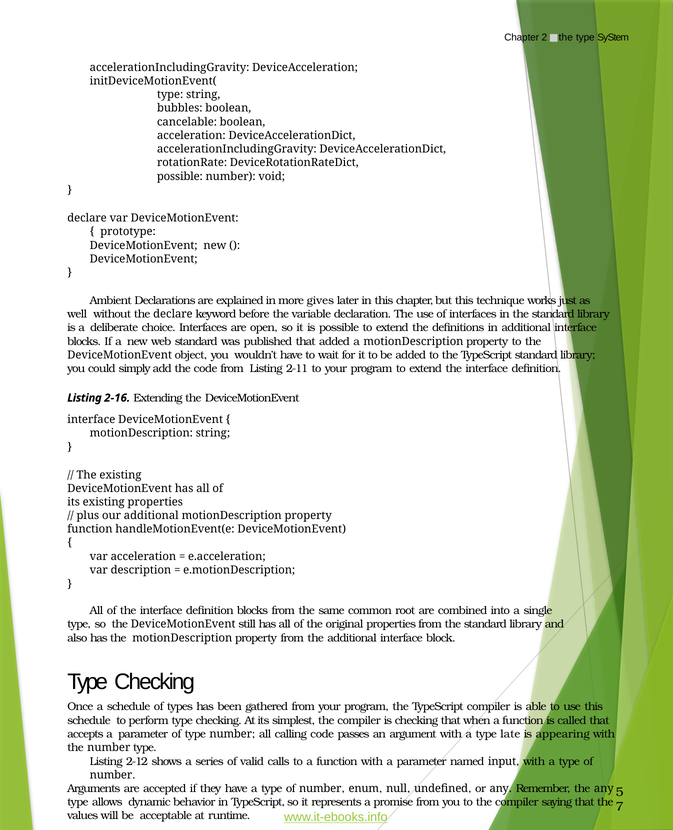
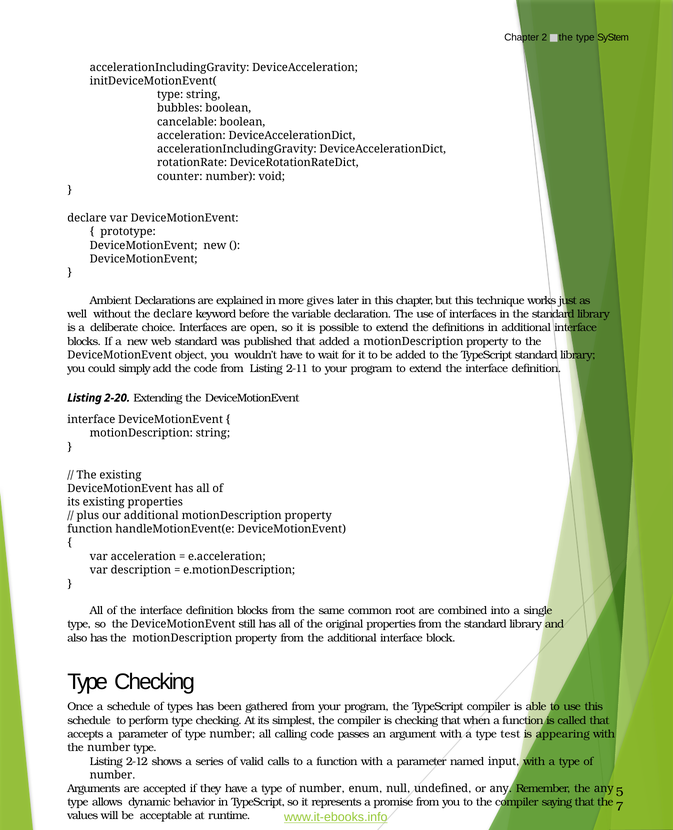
possible: possible -> counter (180, 176)
2-16: 2-16 -> 2-20 (117, 398)
late: late -> test (510, 734)
